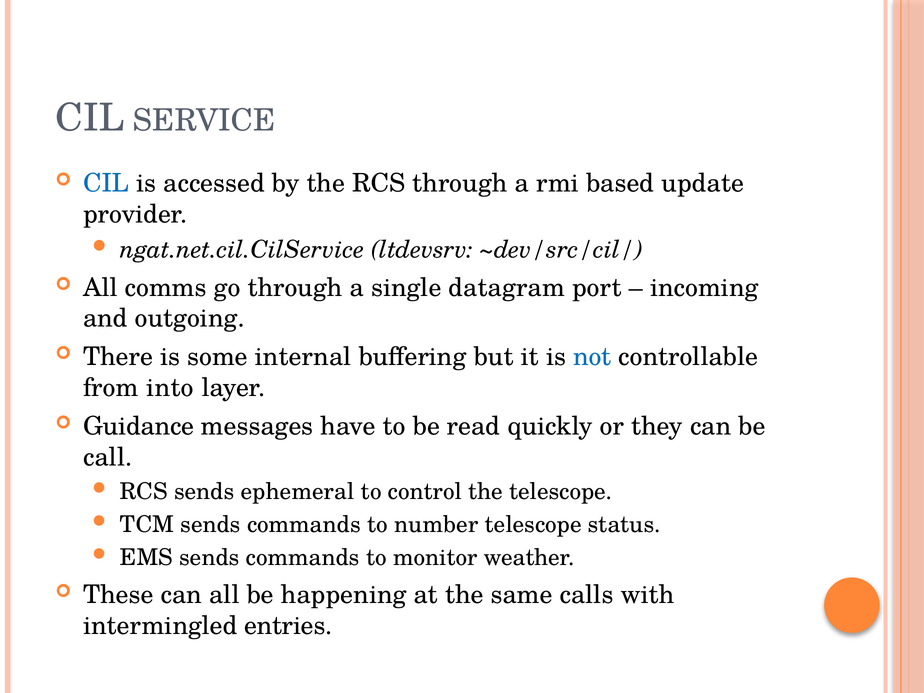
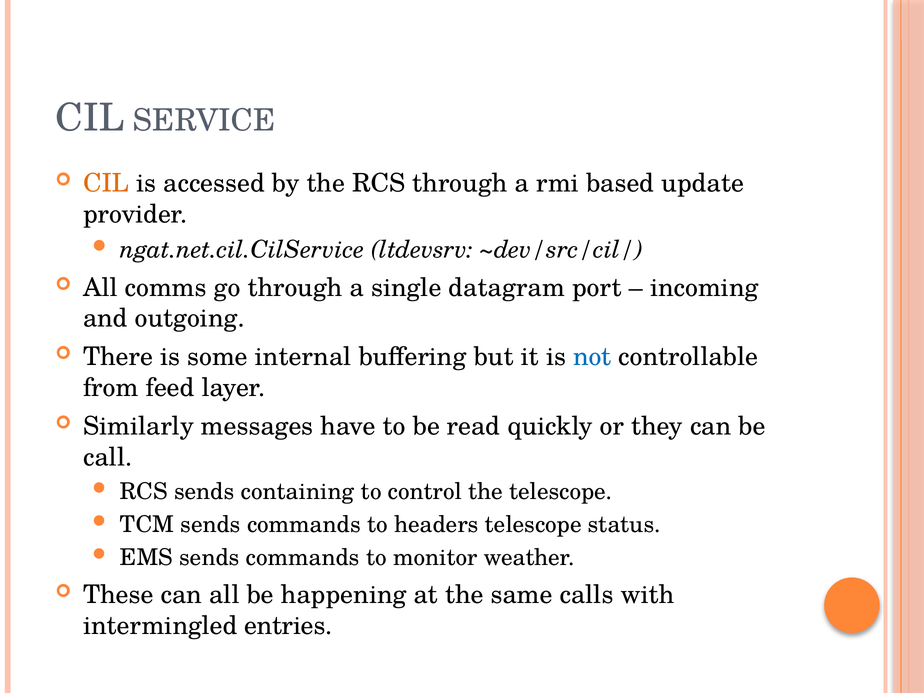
CIL colour: blue -> orange (106, 183)
into: into -> feed (170, 388)
Guidance: Guidance -> Similarly (138, 426)
ephemeral: ephemeral -> containing (298, 492)
number: number -> headers (436, 525)
